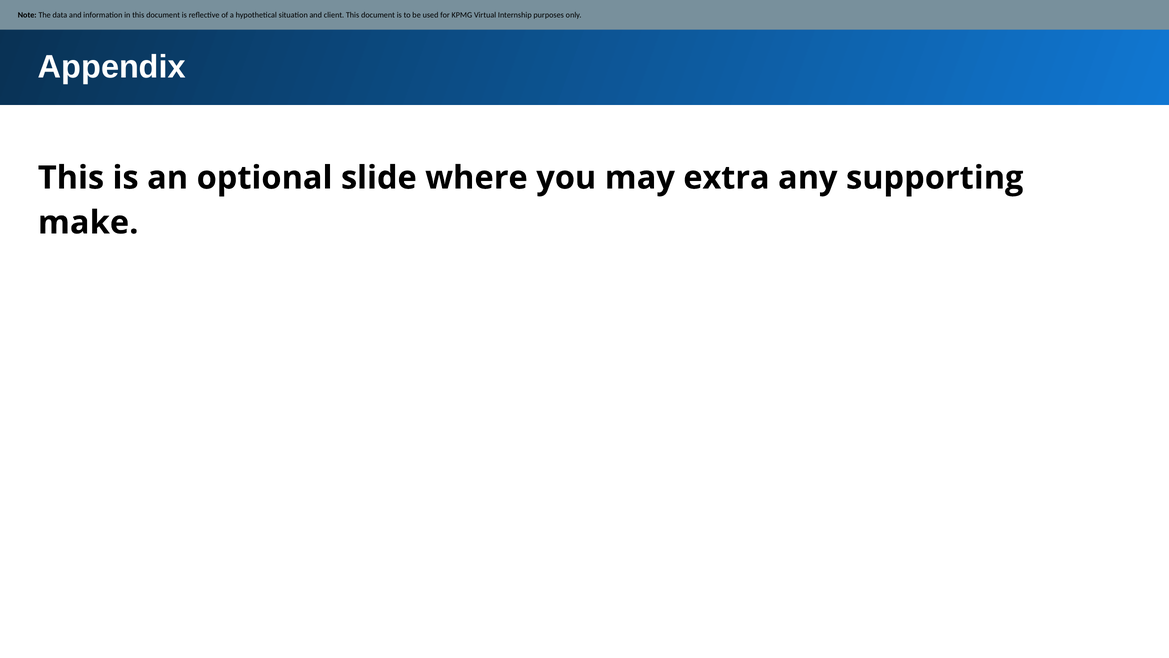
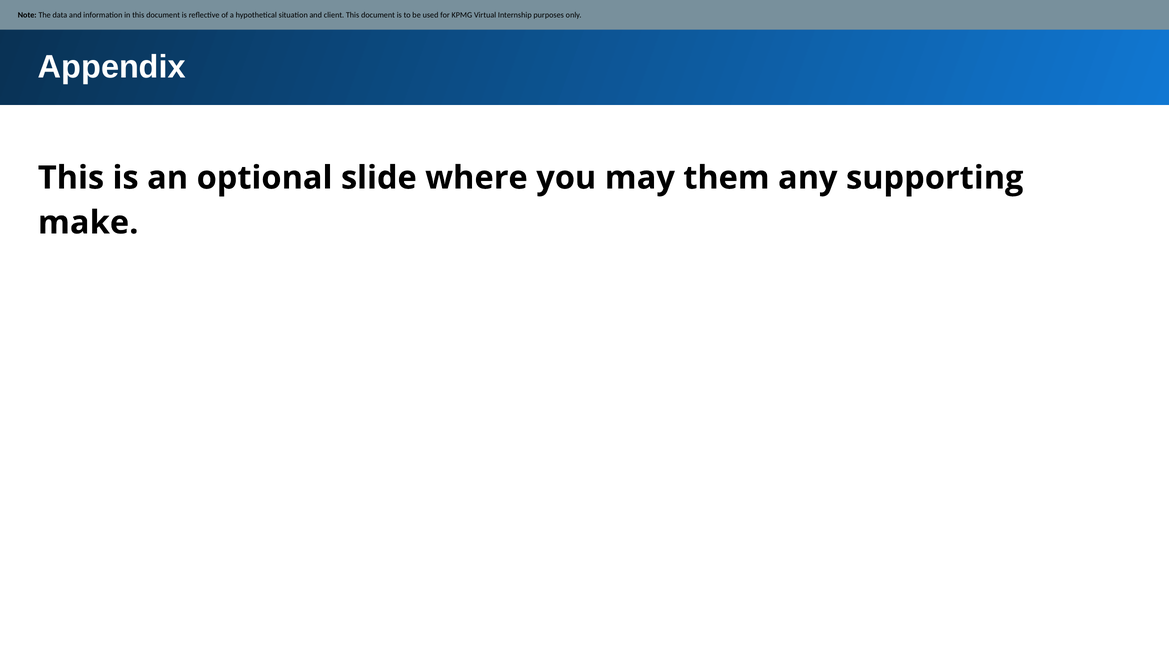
extra: extra -> them (726, 178)
